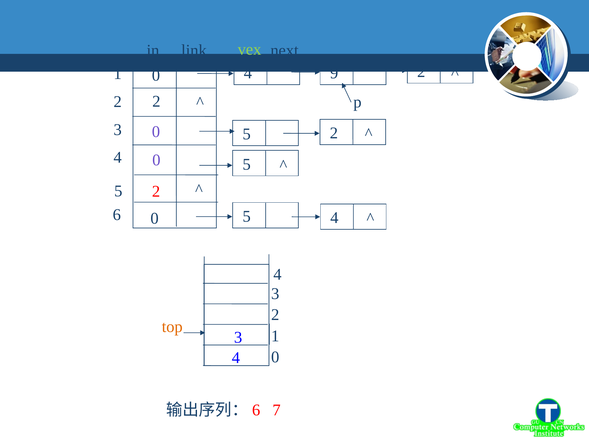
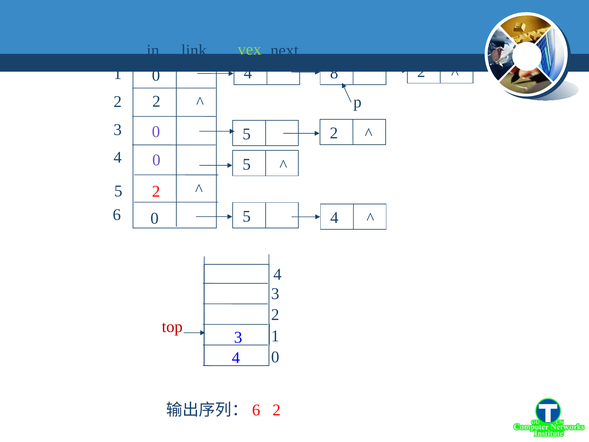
9: 9 -> 8 (334, 73)
top colour: orange -> red (172, 327)
7: 7 -> 2 (277, 410)
